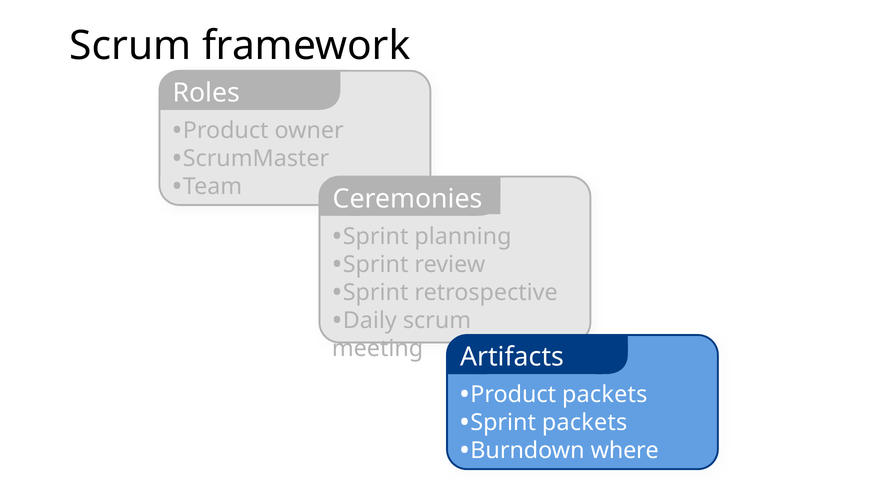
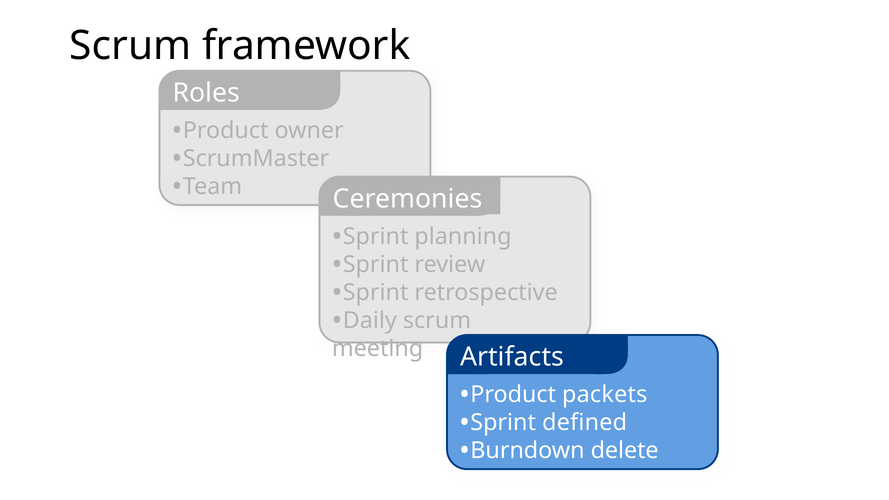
Sprint packets: packets -> defined (585, 423)
where: where -> delete (625, 451)
